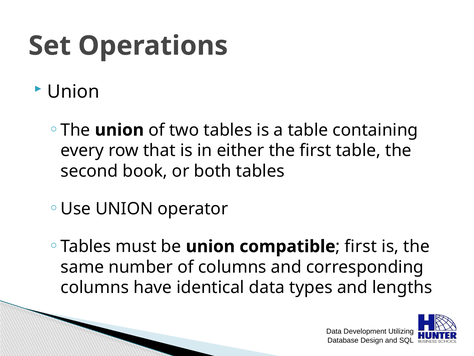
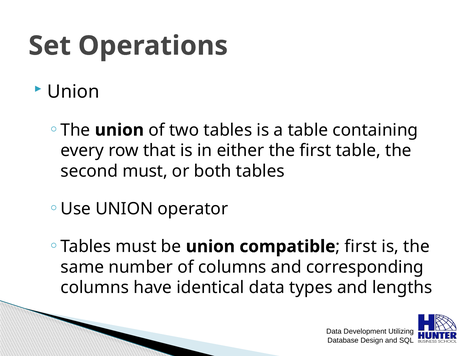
second book: book -> must (145, 171)
